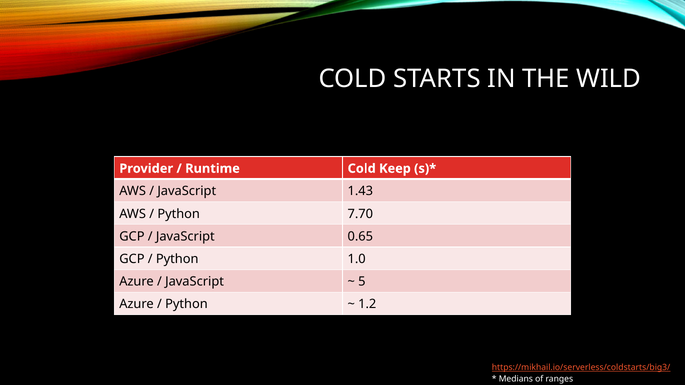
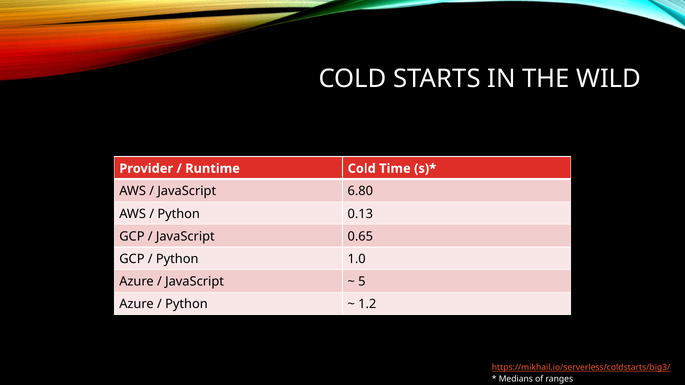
Keep: Keep -> Time (395, 169)
1.43: 1.43 -> 6.80 (360, 191)
7.70: 7.70 -> 0.13 (360, 214)
